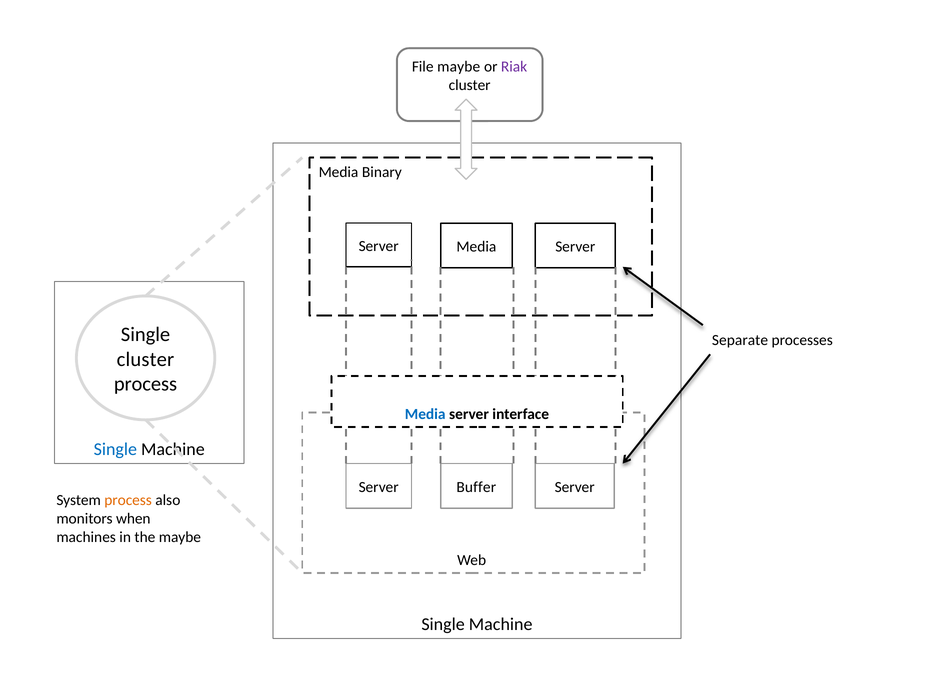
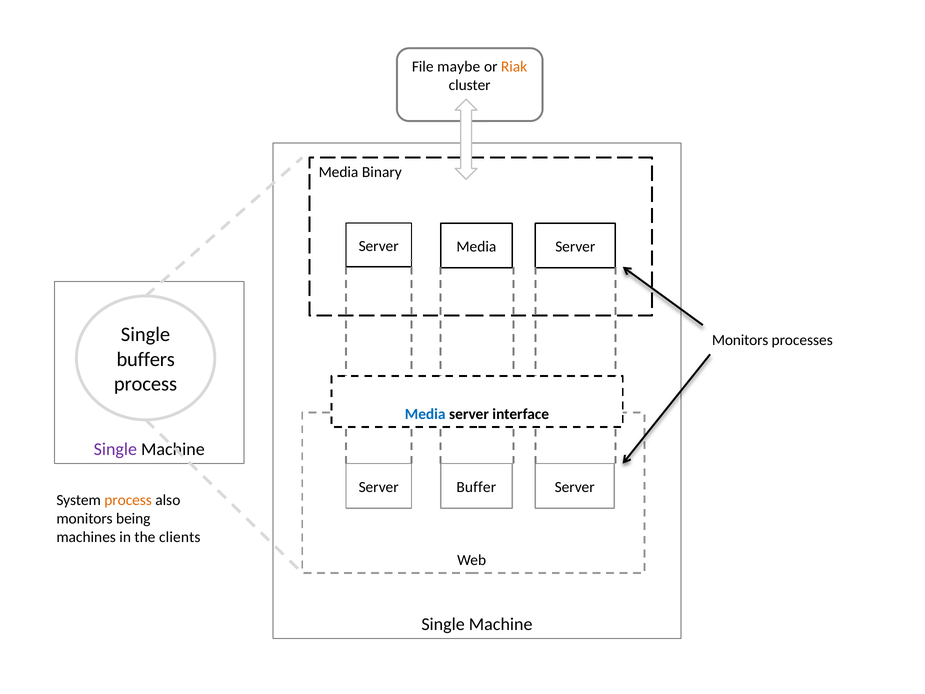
Riak colour: purple -> orange (514, 67)
Separate: Separate -> Monitors (740, 340)
cluster: cluster -> buffers (146, 359)
Single colour: blue -> purple (115, 449)
when: when -> being (133, 519)
the maybe: maybe -> clients (180, 537)
